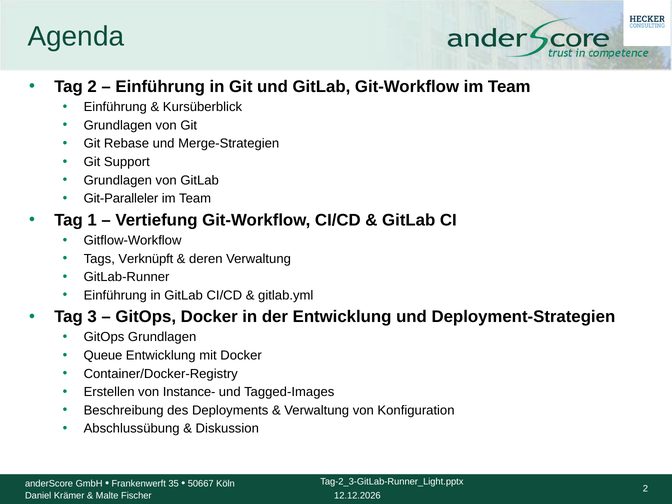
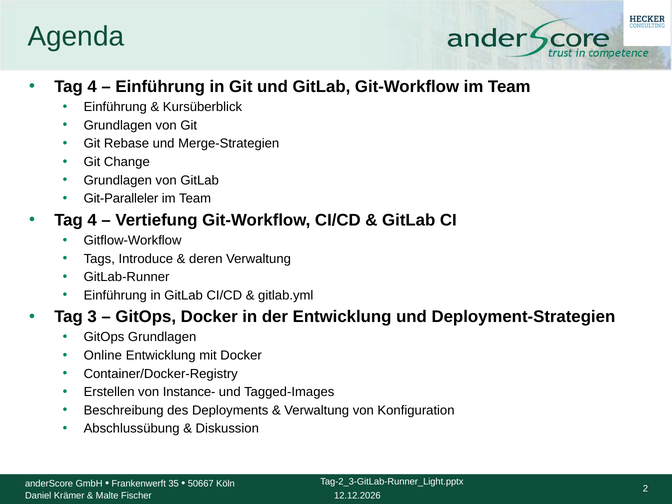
2: 2 -> 4 (92, 87)
Support: Support -> Change (127, 162)
1: 1 -> 4 (92, 220)
Verknüpft: Verknüpft -> Introduce (146, 259)
Queue: Queue -> Online (103, 355)
